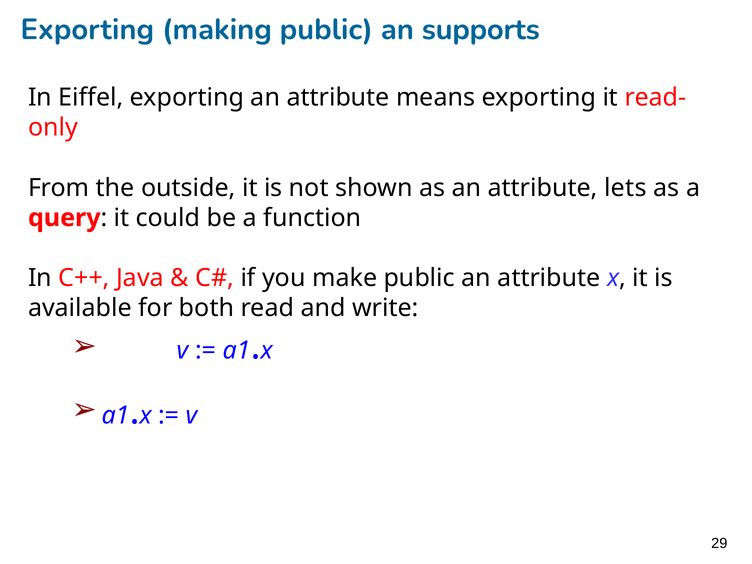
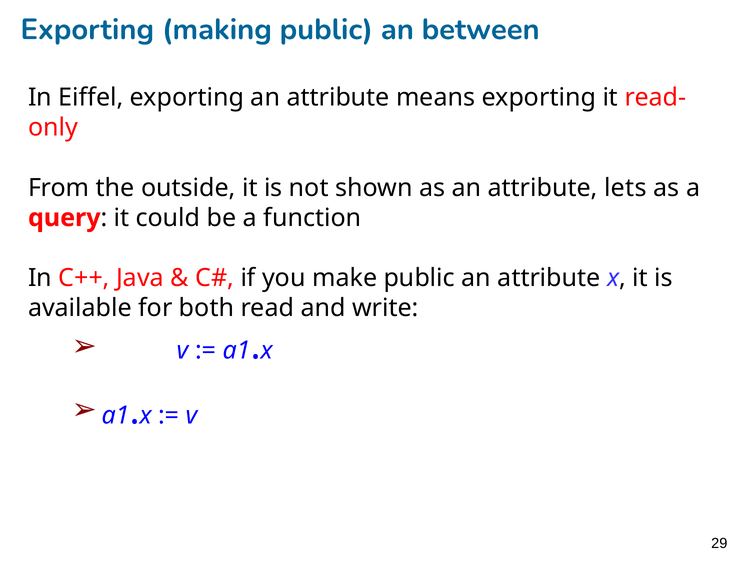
supports: supports -> between (481, 29)
